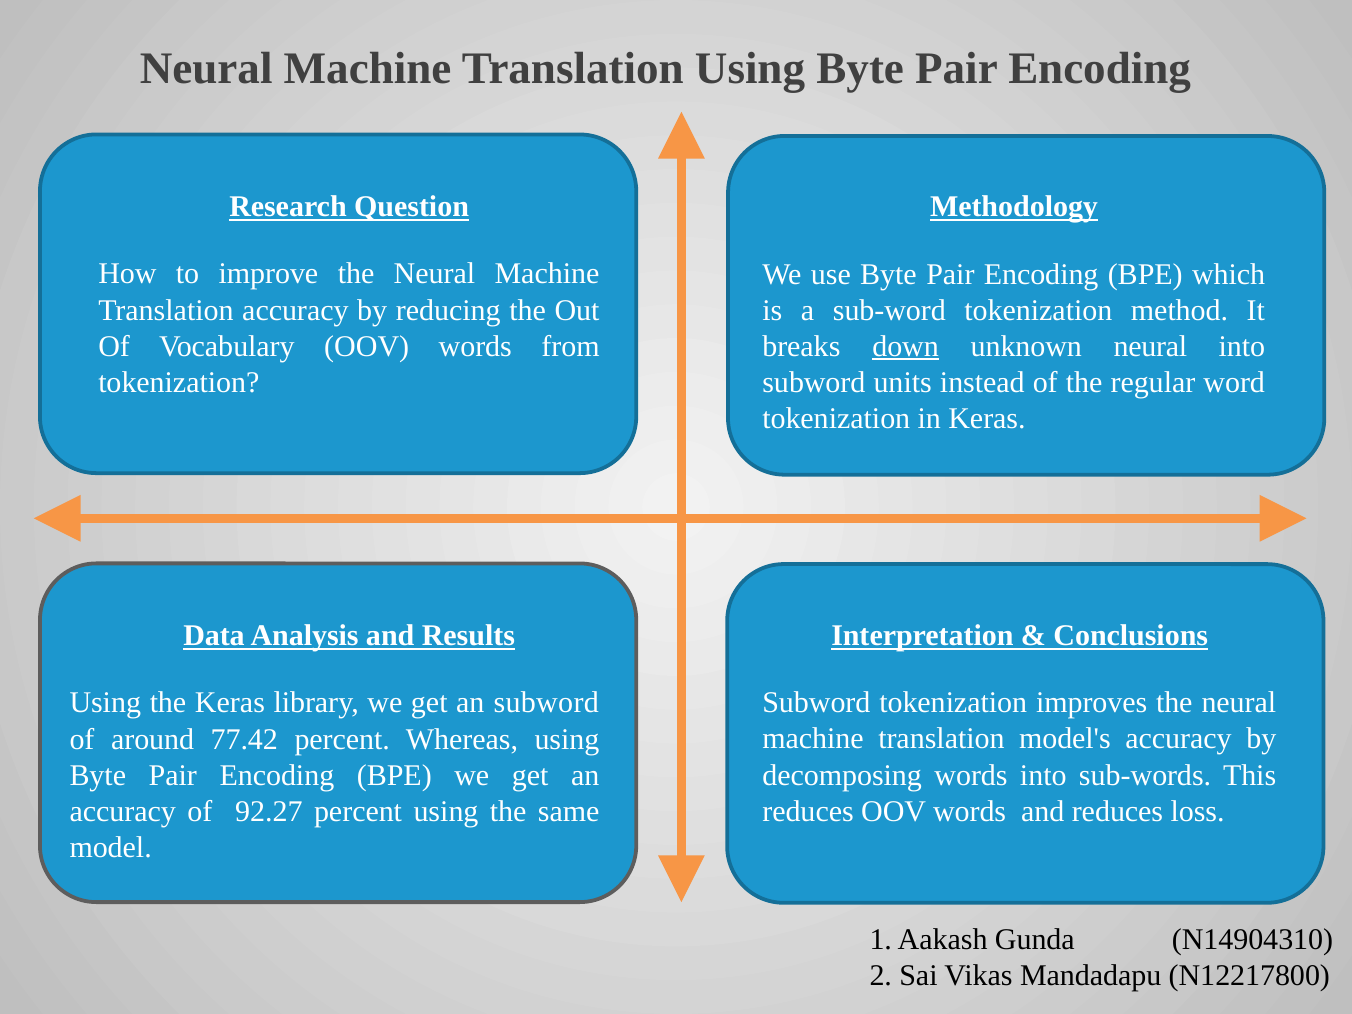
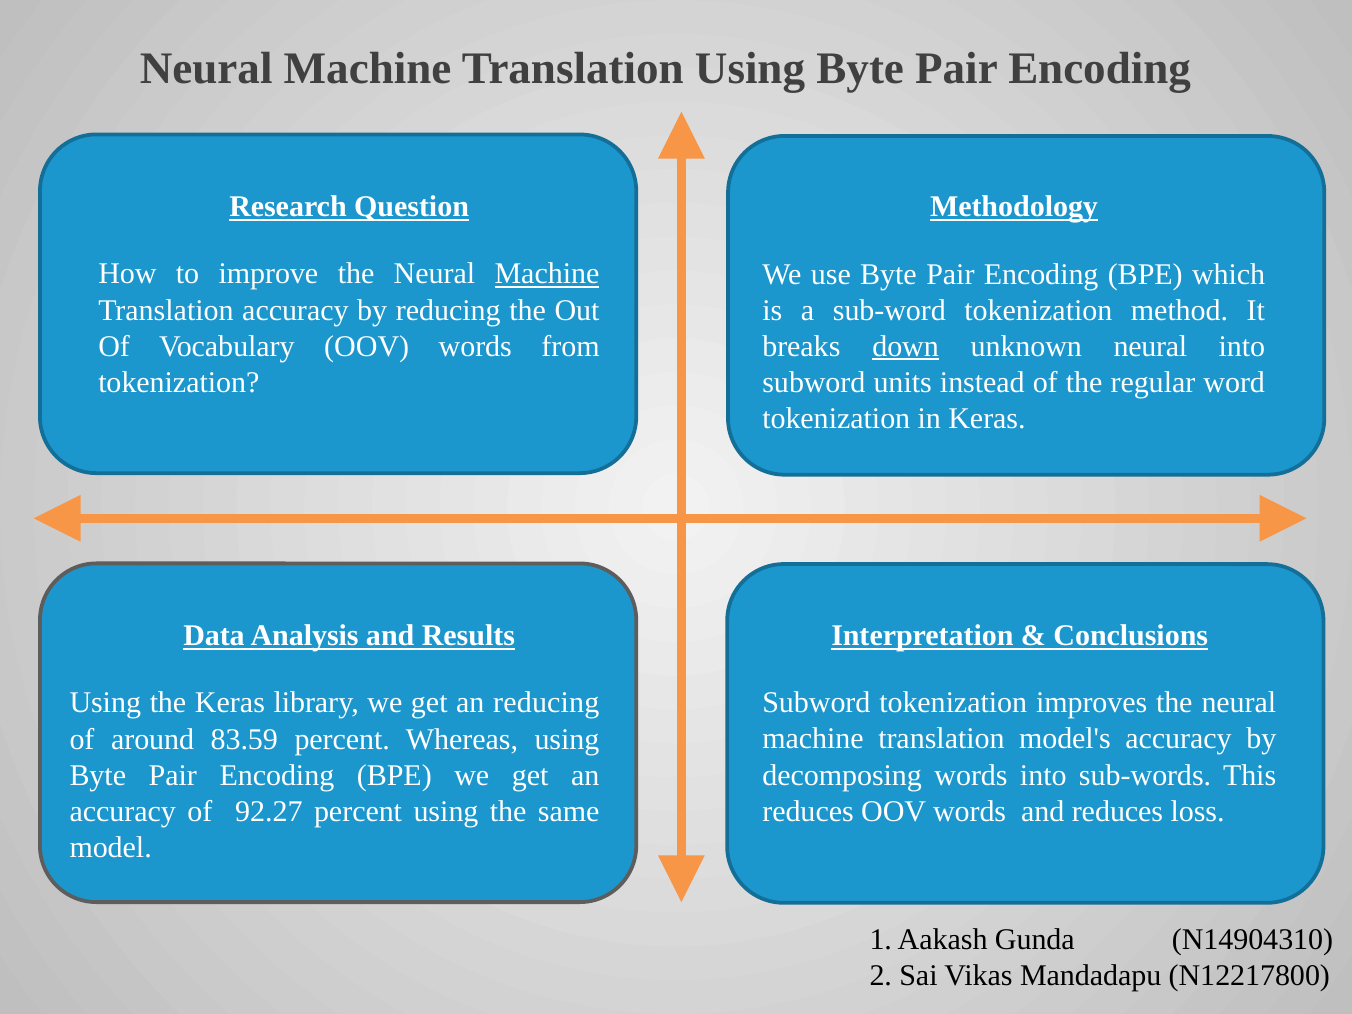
Machine underline: none -> present (547, 274)
an subword: subword -> reducing (546, 703)
77.42: 77.42 -> 83.59 (244, 739)
